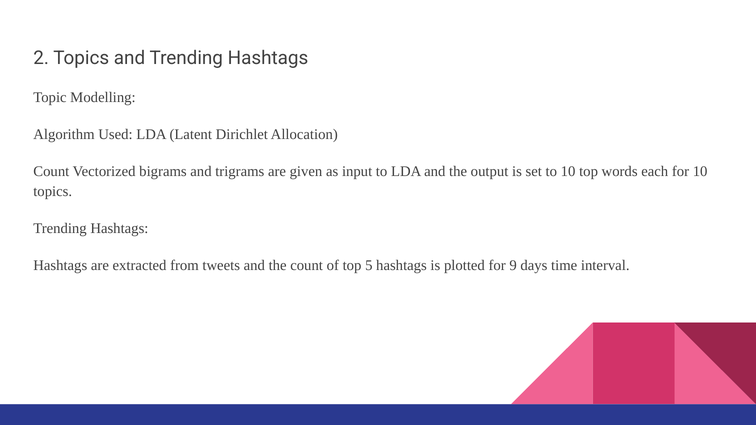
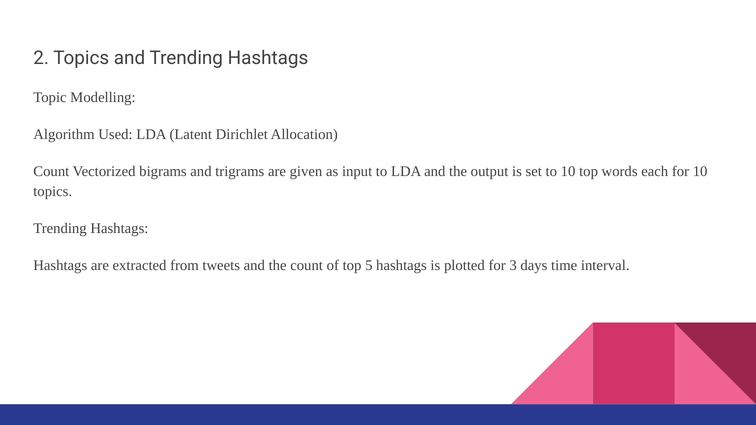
9: 9 -> 3 (513, 266)
